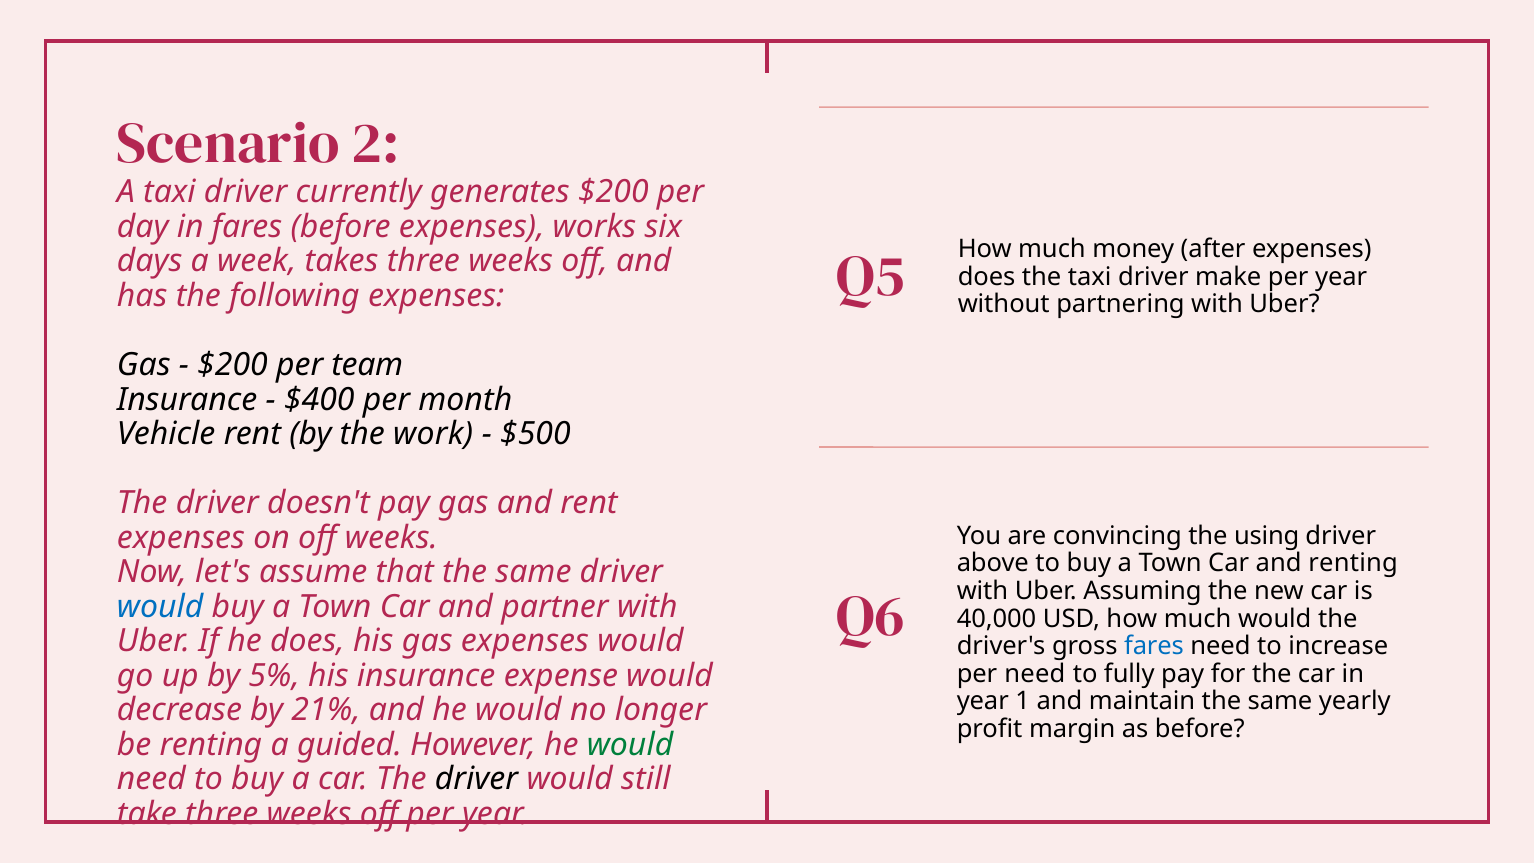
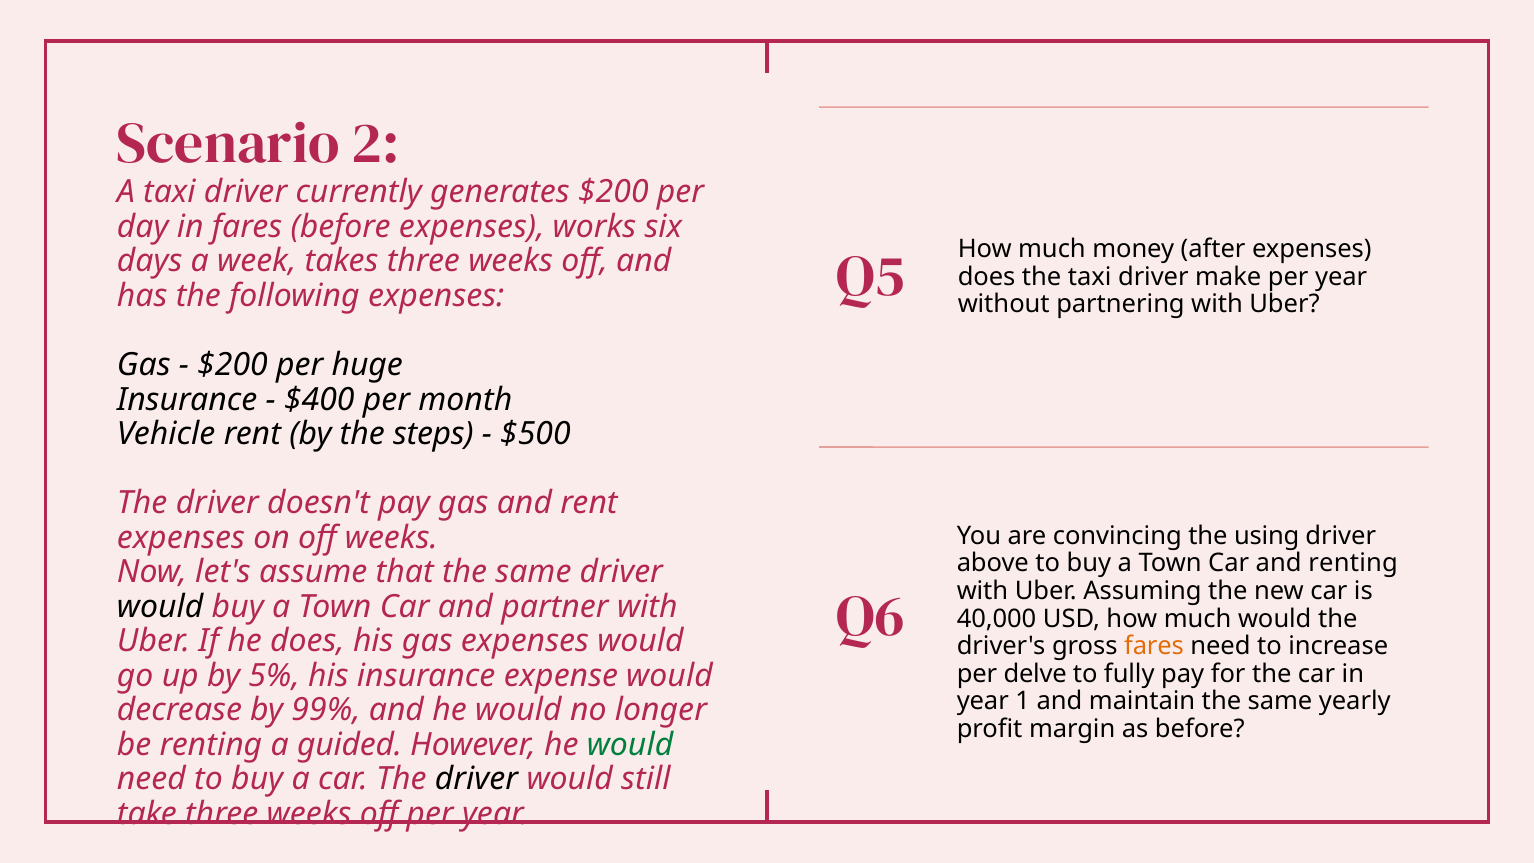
team: team -> huge (367, 365)
work: work -> steps (433, 434)
would colour: blue -> black (160, 606)
fares colour: blue -> orange (1154, 646)
per need: need -> delve (1035, 674)
21%: 21% -> 99% (326, 710)
